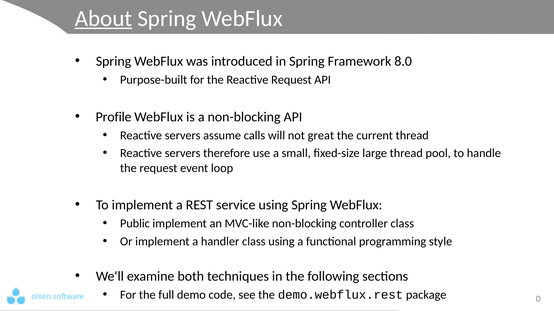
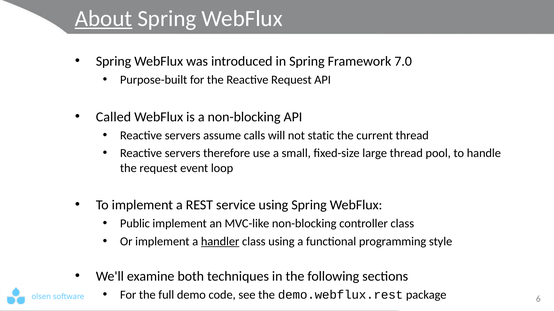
8.0: 8.0 -> 7.0 (403, 61)
Profile: Profile -> Called (113, 117)
great: great -> static (321, 136)
handler underline: none -> present (220, 242)
0: 0 -> 6 (538, 299)
